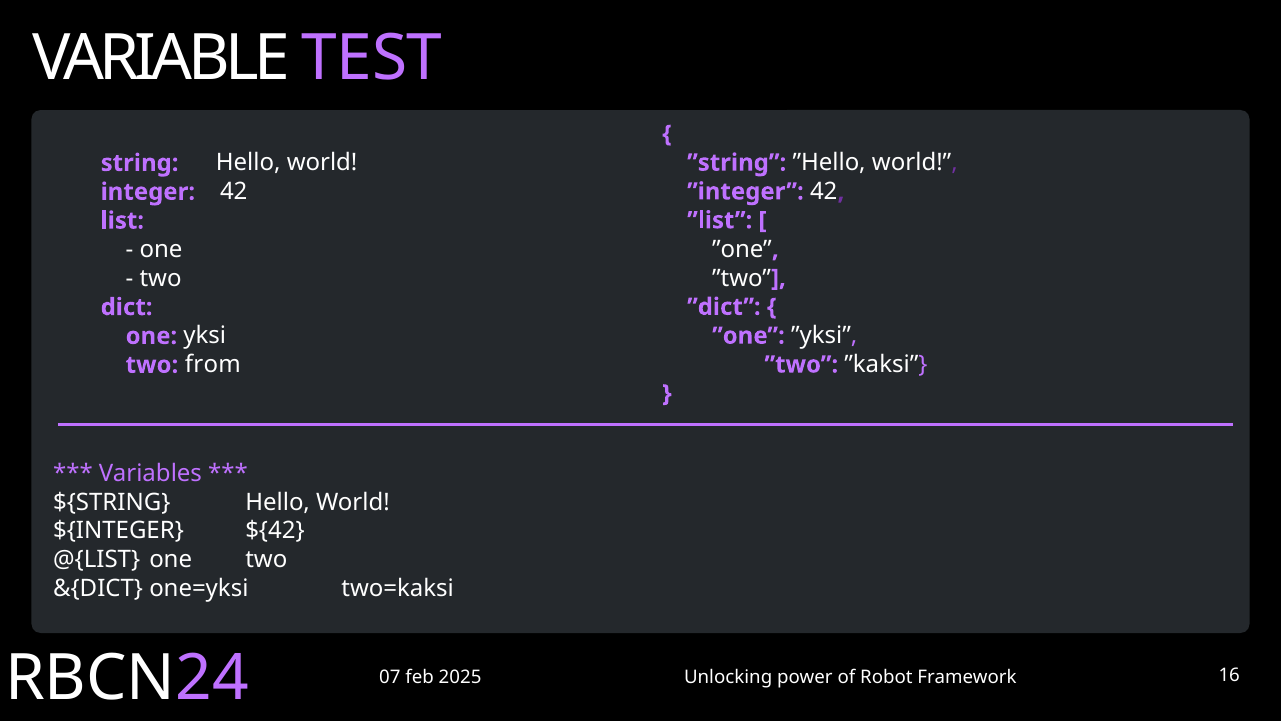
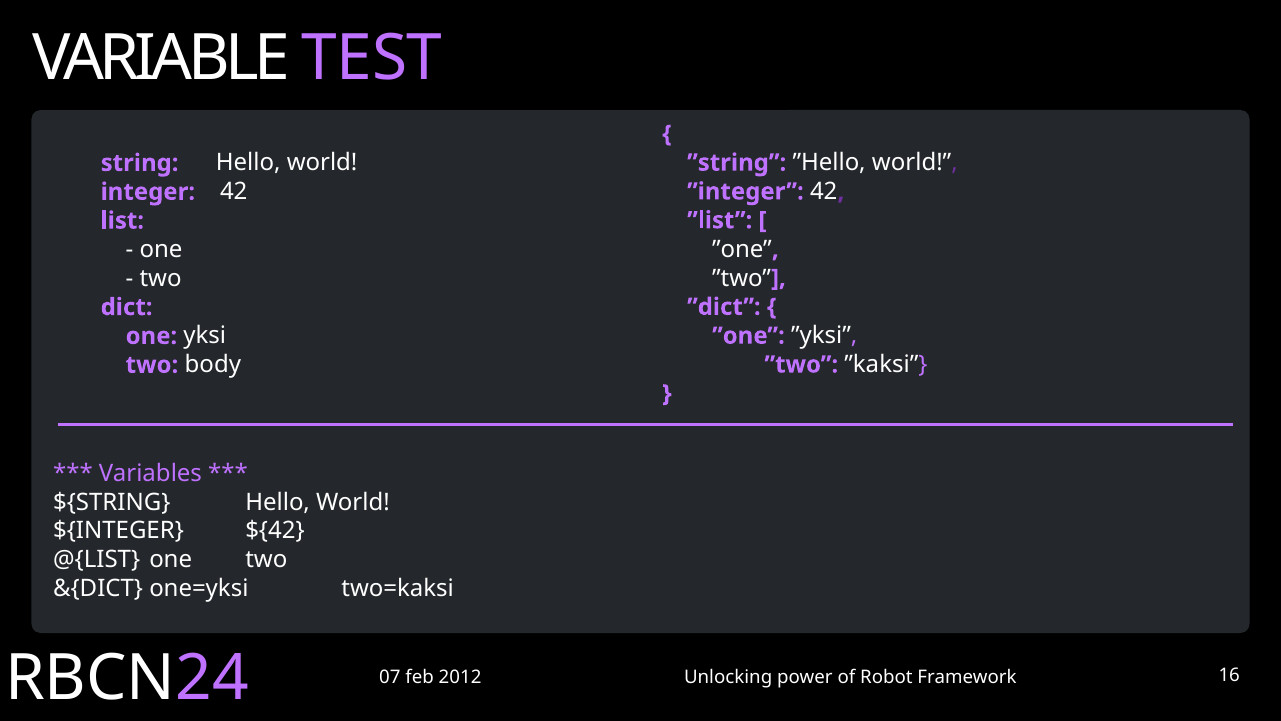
from: from -> body (213, 365)
2025: 2025 -> 2012 (460, 677)
